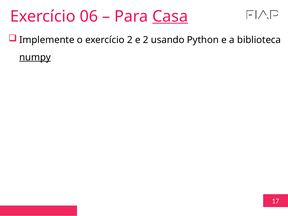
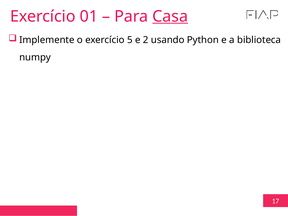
06: 06 -> 01 (89, 16)
exercício 2: 2 -> 5 (130, 40)
numpy underline: present -> none (35, 57)
